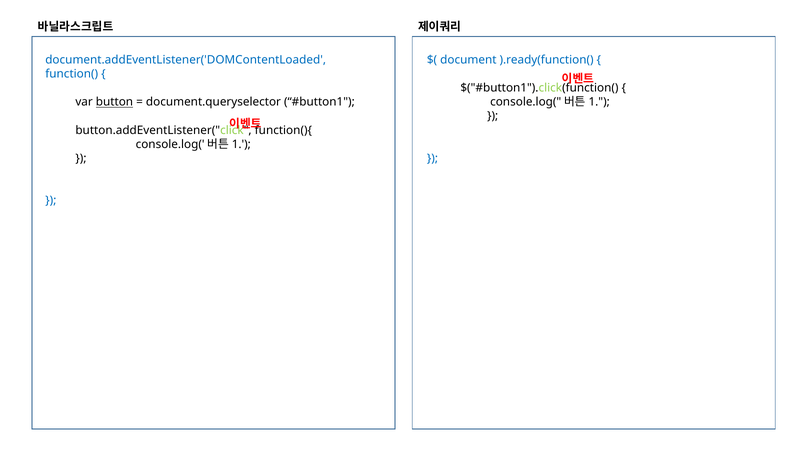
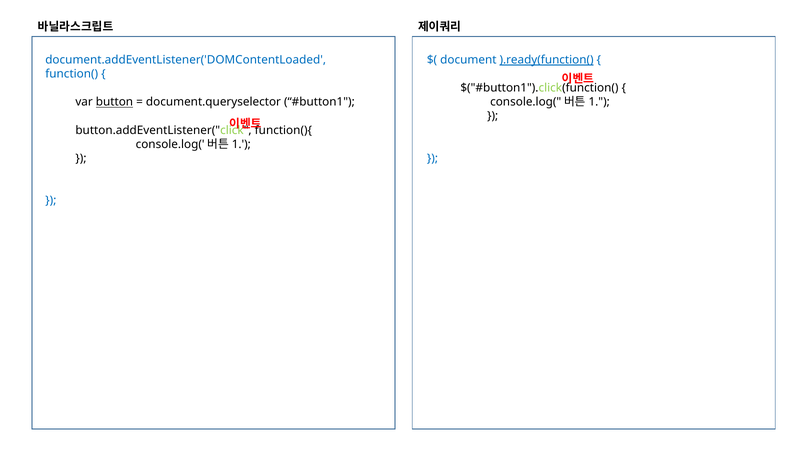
).ready(function( underline: none -> present (547, 60)
